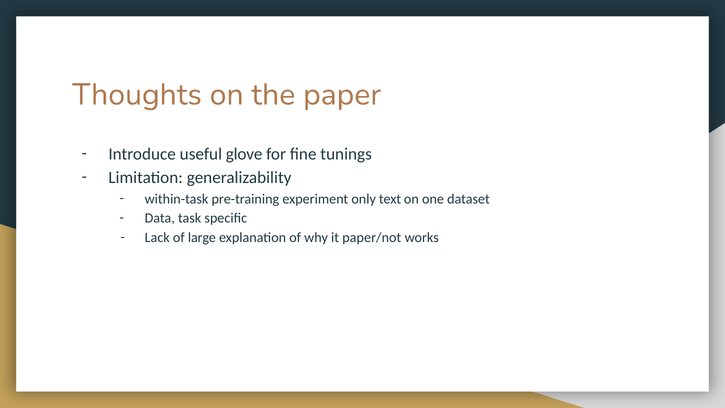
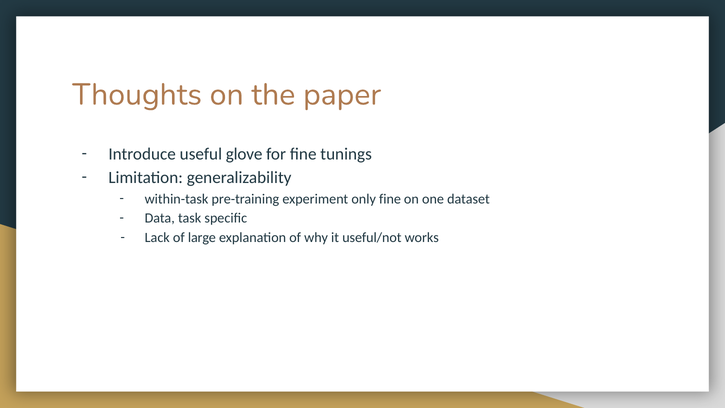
only text: text -> fine (390, 199)
paper/not: paper/not -> useful/not (372, 238)
